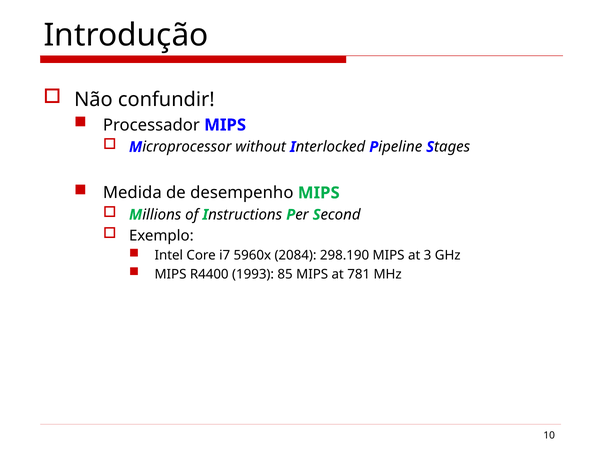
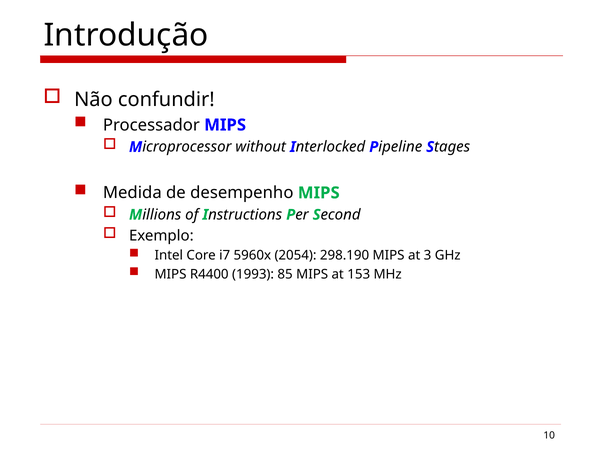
2084: 2084 -> 2054 (296, 255)
781: 781 -> 153 (359, 274)
